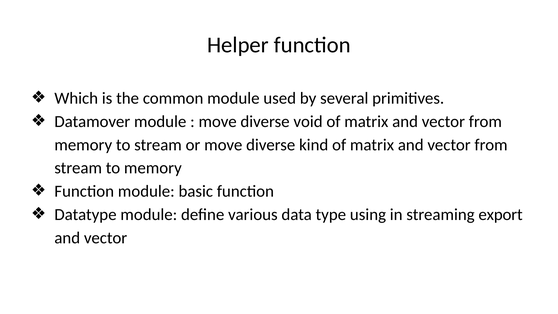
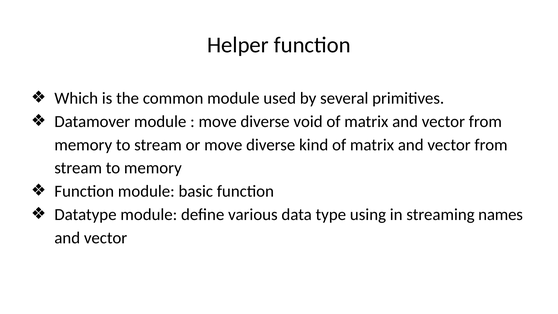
export: export -> names (501, 215)
